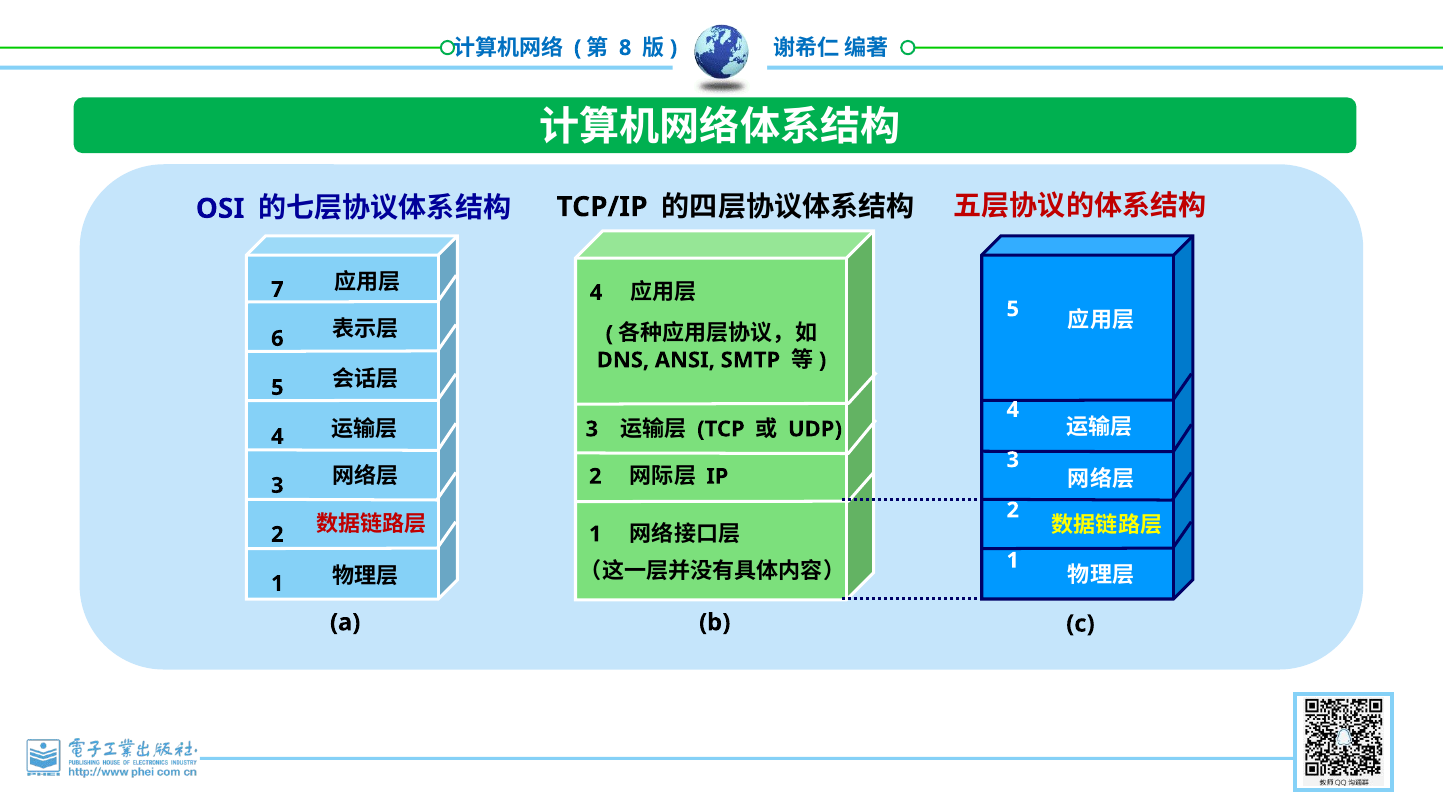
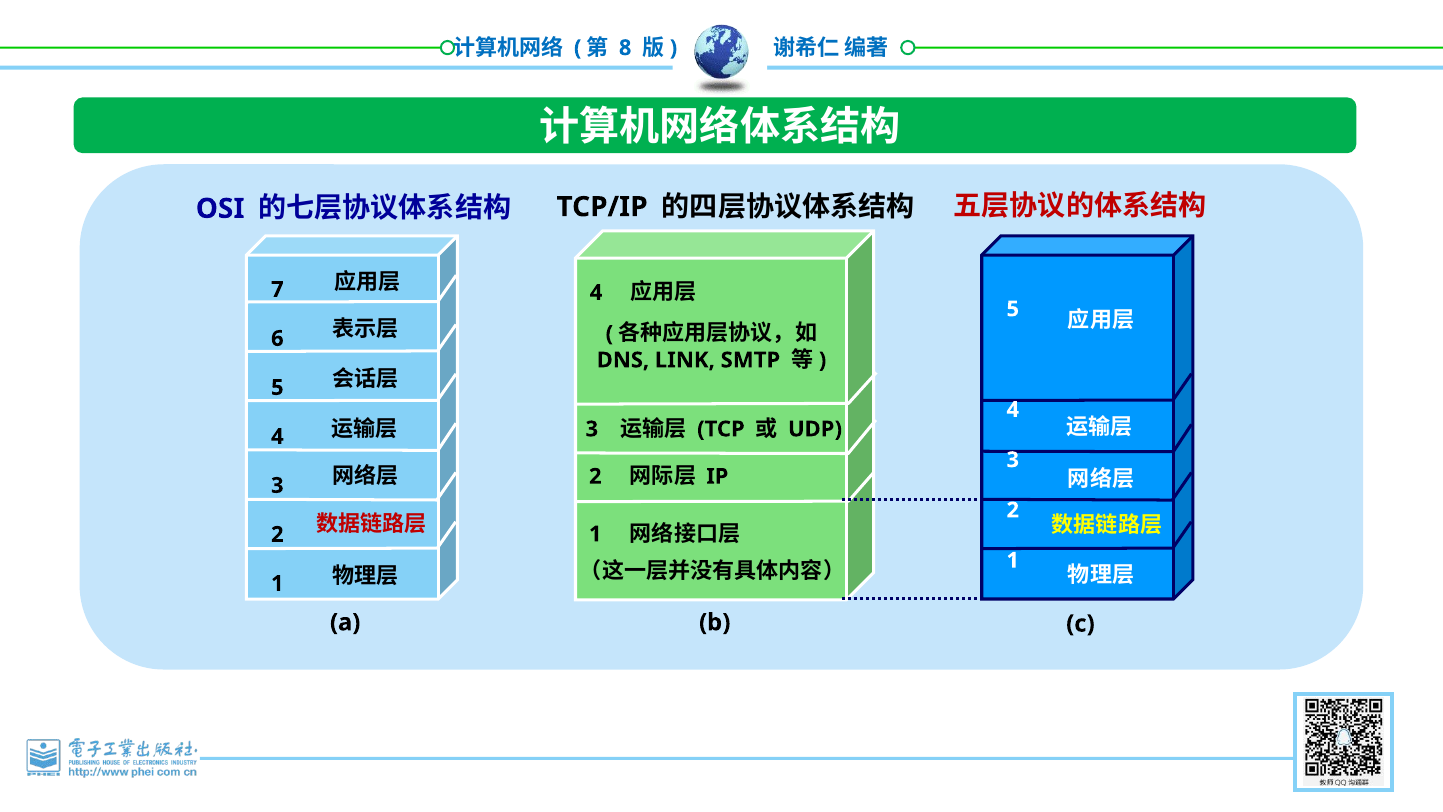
ANSI: ANSI -> LINK (685, 360)
